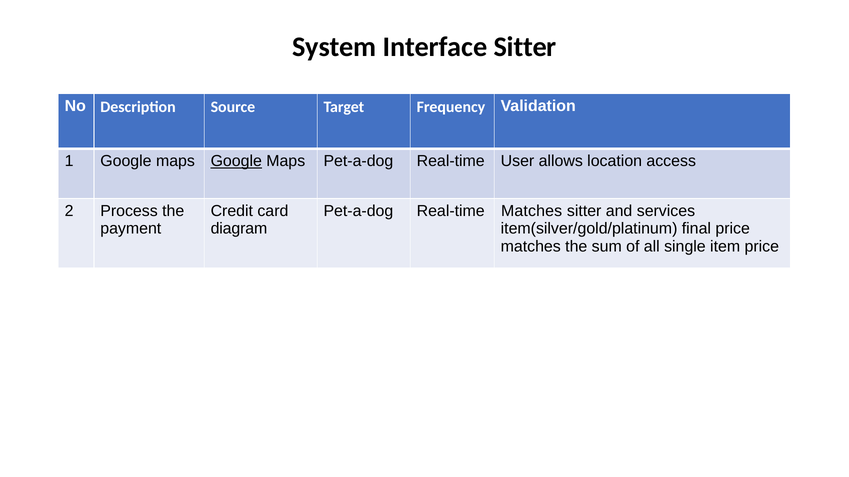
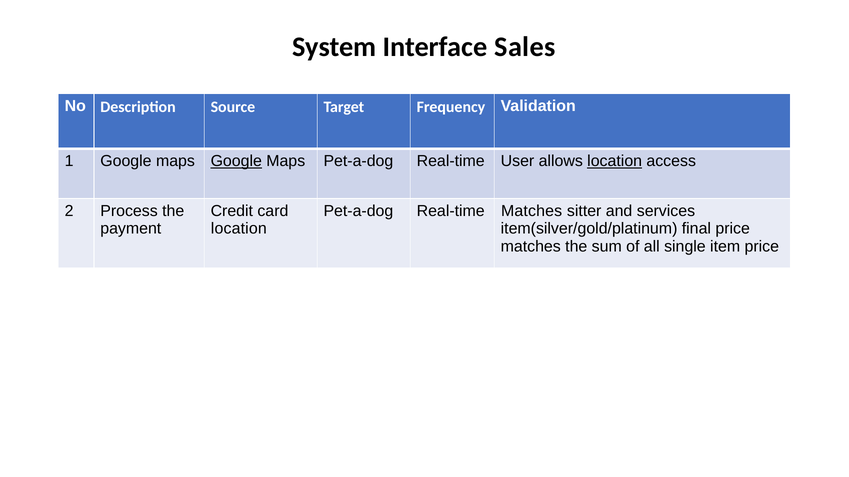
Interface Sitter: Sitter -> Sales (525, 47)
location underline: none -> present (615, 161)
diagram: diagram -> location (239, 229)
